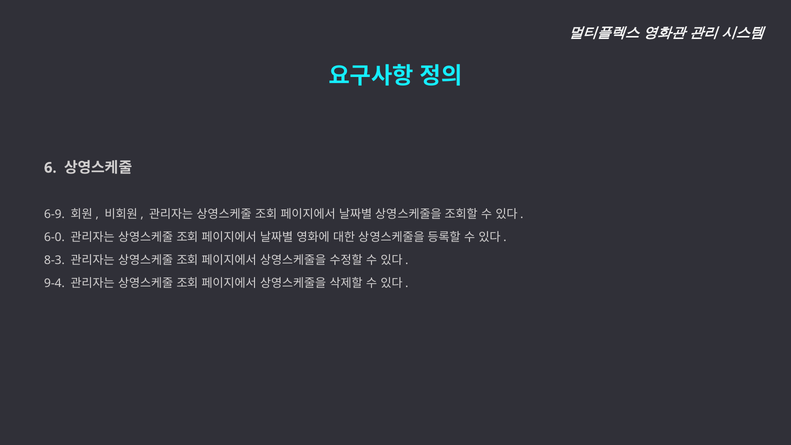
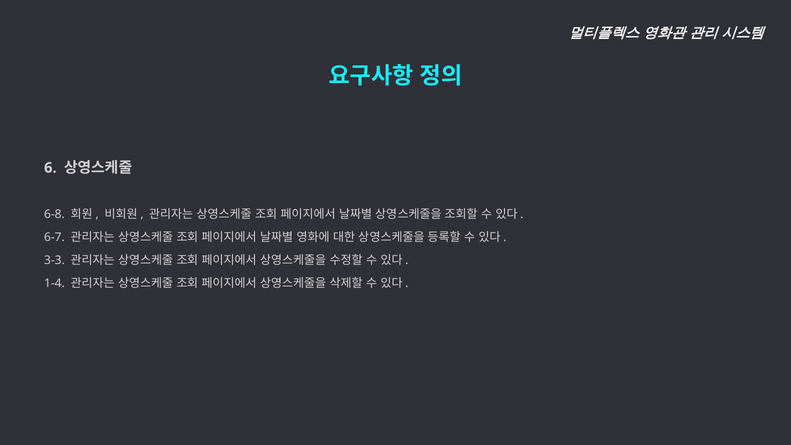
6-9: 6-9 -> 6-8 (54, 214)
6-0: 6-0 -> 6-7 (54, 237)
8-3: 8-3 -> 3-3 (54, 260)
9-4: 9-4 -> 1-4 (54, 283)
